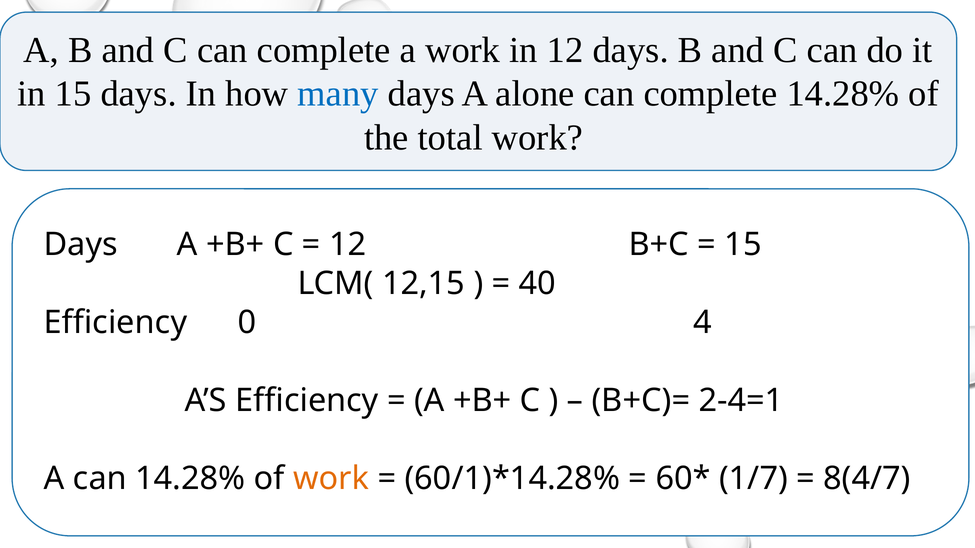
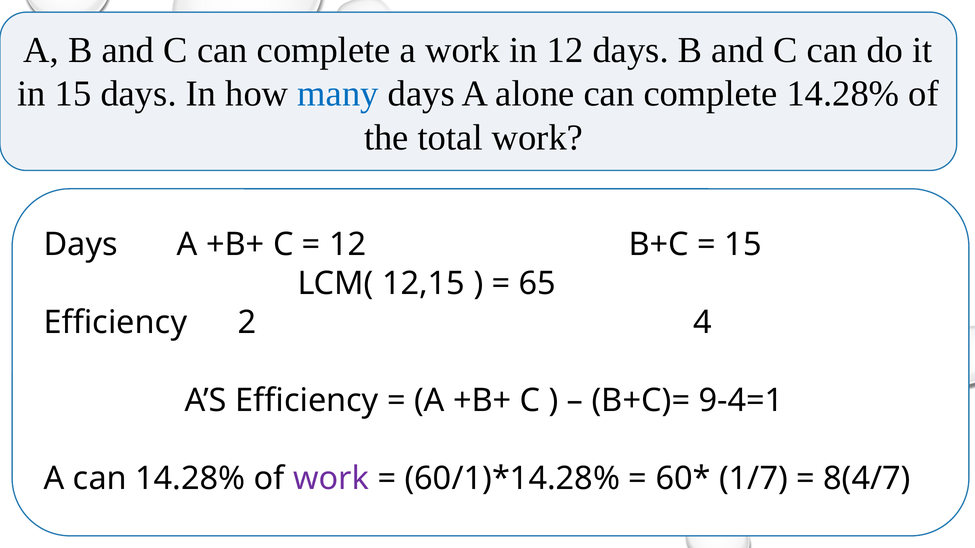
40: 40 -> 65 (537, 284)
0: 0 -> 2 (247, 323)
2-4=1: 2-4=1 -> 9-4=1 (741, 401)
work colour: orange -> purple (331, 479)
